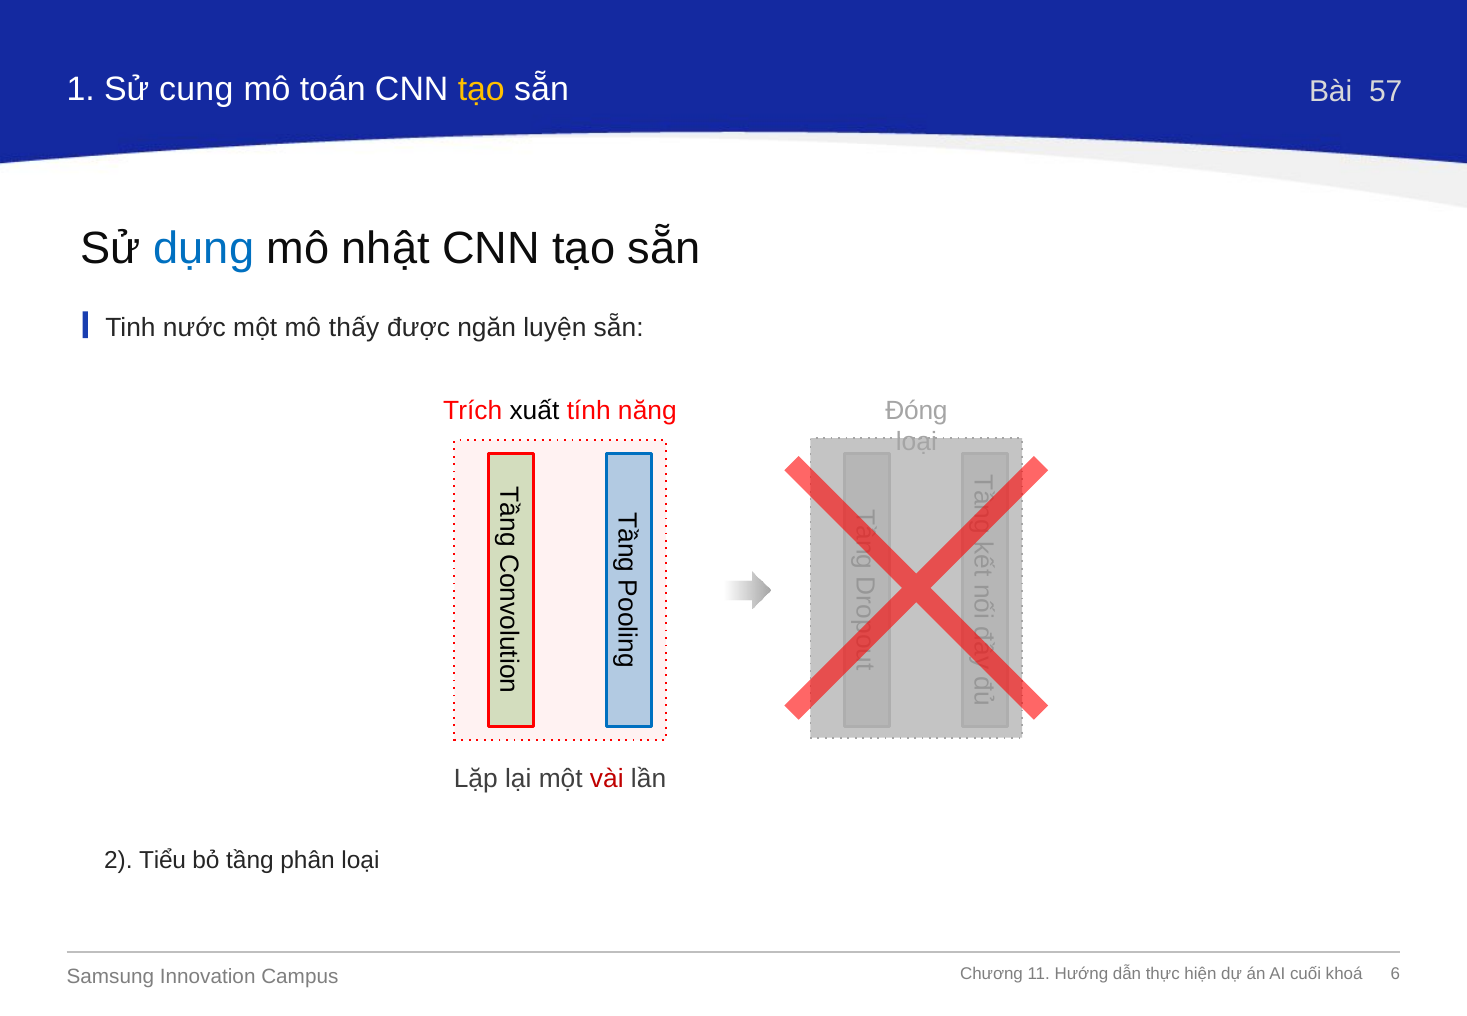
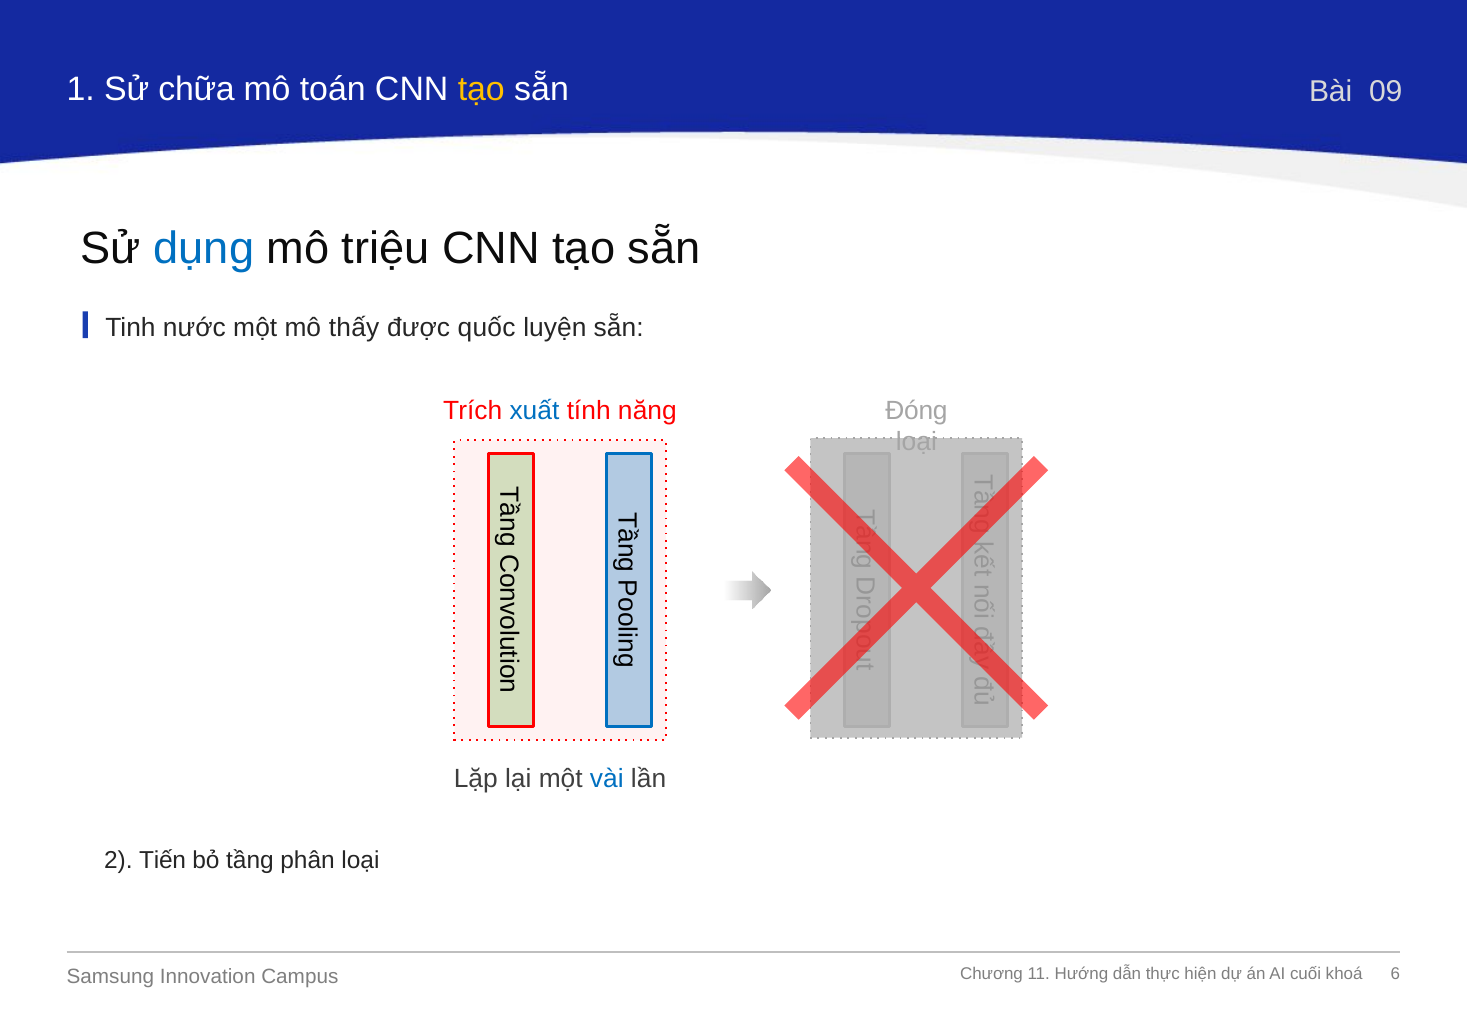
cung: cung -> chữa (197, 89)
57: 57 -> 09 (1386, 91)
nhật: nhật -> triệu (386, 249)
ngăn: ngăn -> quốc (487, 327)
xuất colour: black -> blue (534, 410)
vài colour: red -> blue (607, 779)
Tiểu: Tiểu -> Tiến (163, 860)
